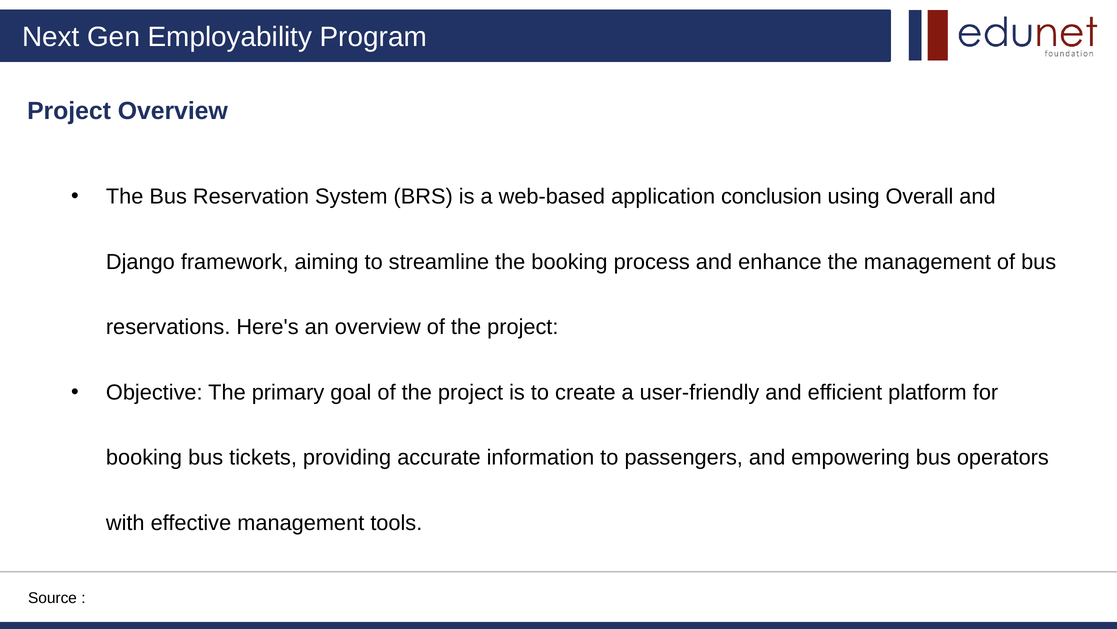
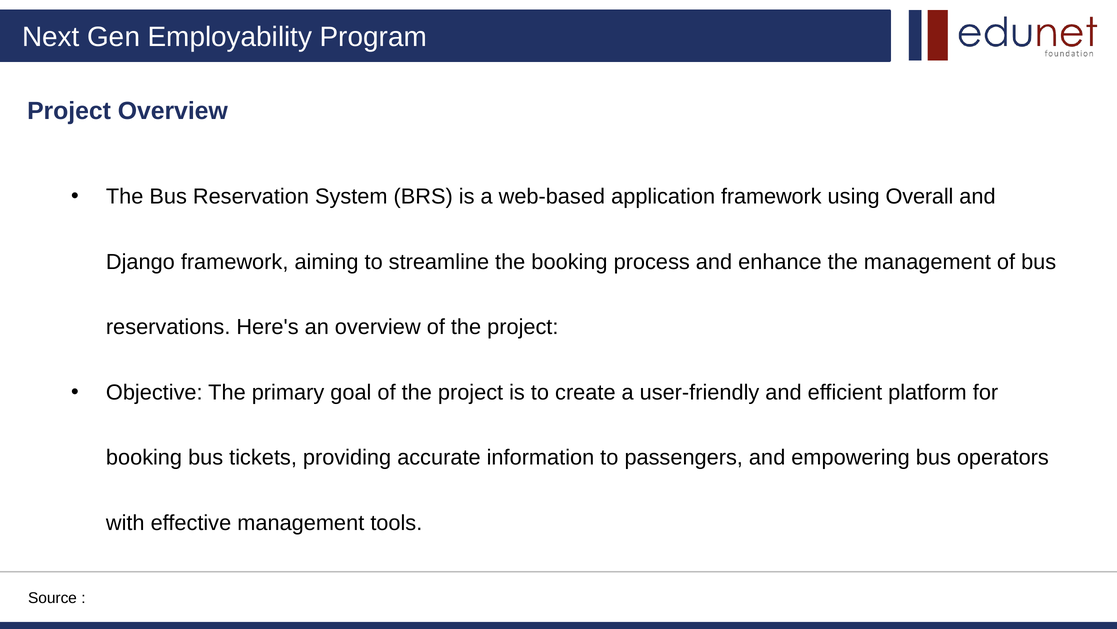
application conclusion: conclusion -> framework (771, 197)
